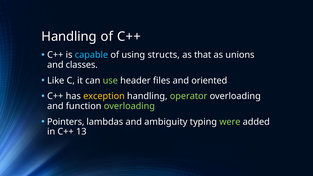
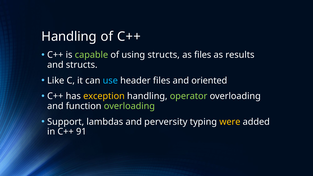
capable colour: light blue -> light green (91, 55)
as that: that -> files (203, 55)
unions: unions -> results (240, 55)
and classes: classes -> structs (82, 65)
use colour: light green -> light blue (110, 81)
Pointers: Pointers -> Support (66, 122)
ambiguity: ambiguity -> perversity (166, 122)
were colour: light green -> yellow (230, 122)
13: 13 -> 91 (81, 132)
